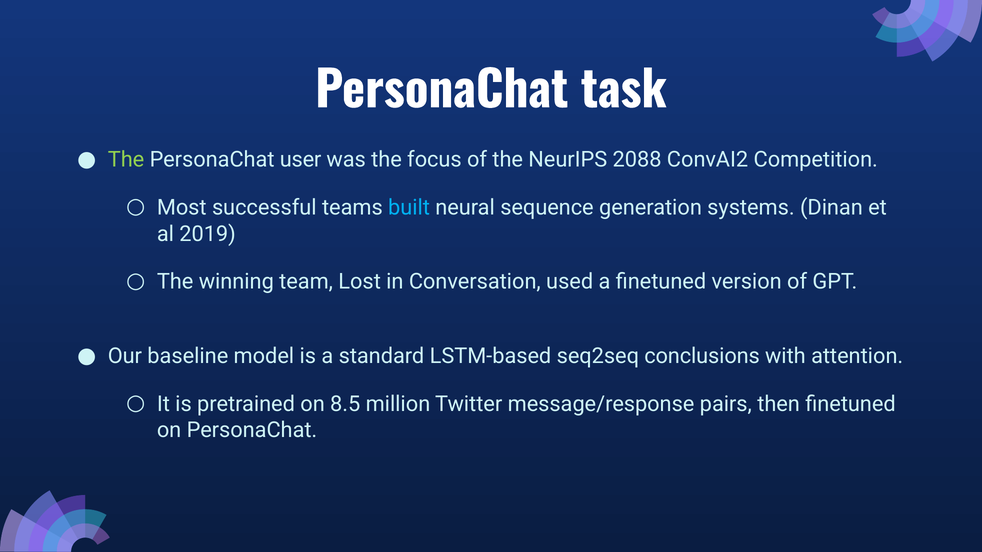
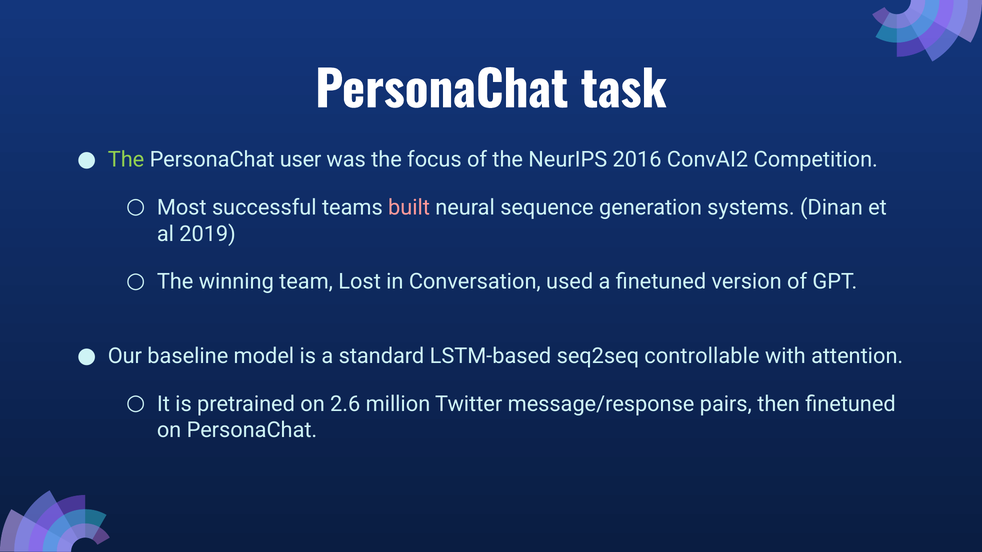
2088: 2088 -> 2016 (637, 160)
built colour: light blue -> pink (409, 208)
conclusions: conclusions -> controllable (702, 356)
8.5: 8.5 -> 2.6 (345, 404)
